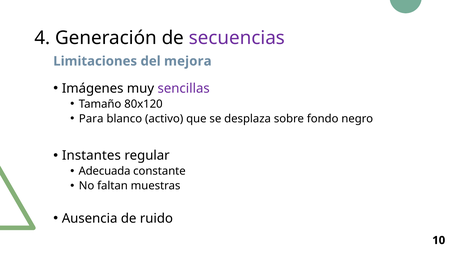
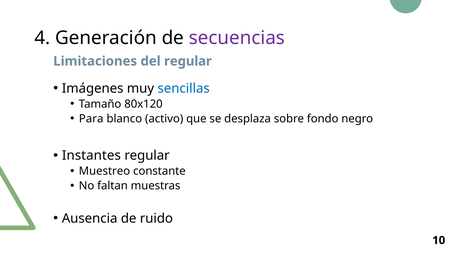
del mejora: mejora -> regular (188, 61)
sencillas colour: purple -> blue (184, 88)
Adecuada: Adecuada -> Muestreo (104, 171)
